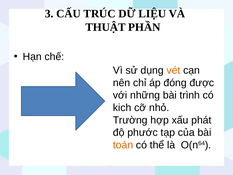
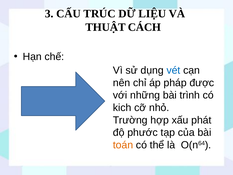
PHẦN: PHẦN -> CÁCH (144, 27)
vét colour: orange -> blue (173, 70)
đóng: đóng -> pháp (175, 83)
